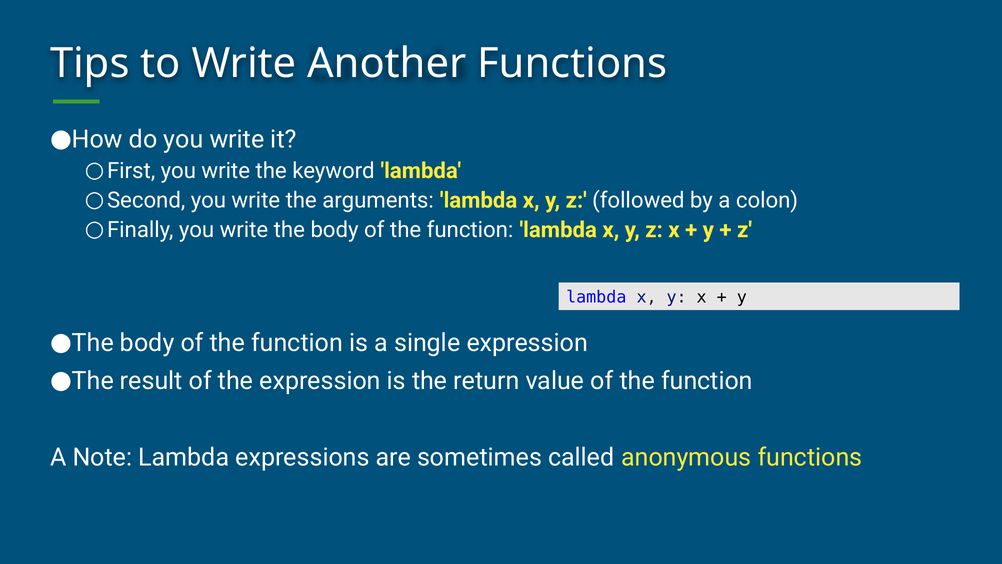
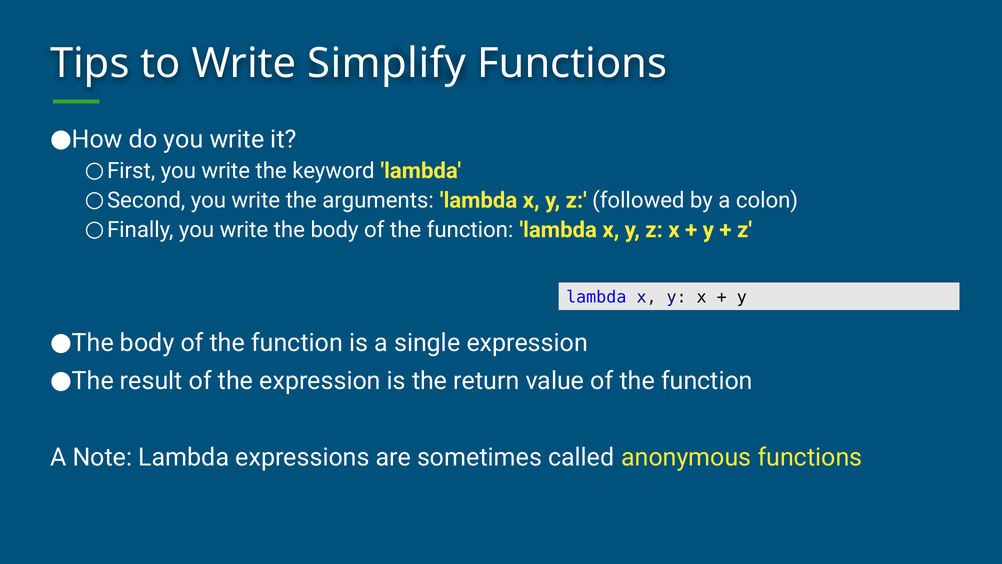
Another: Another -> Simplify (387, 64)
